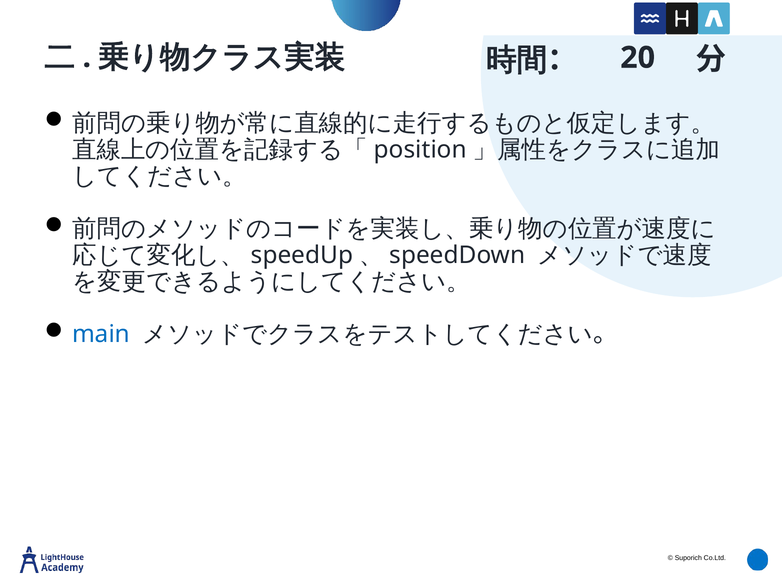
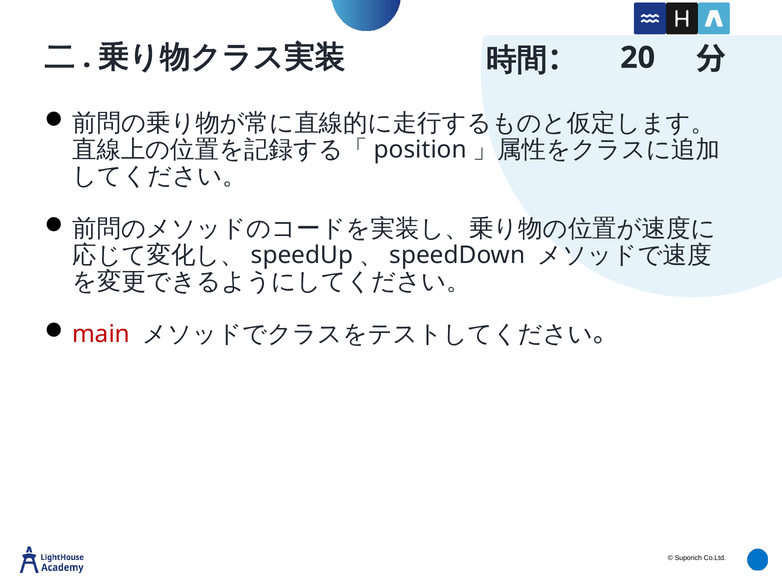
main colour: blue -> red (101, 335)
